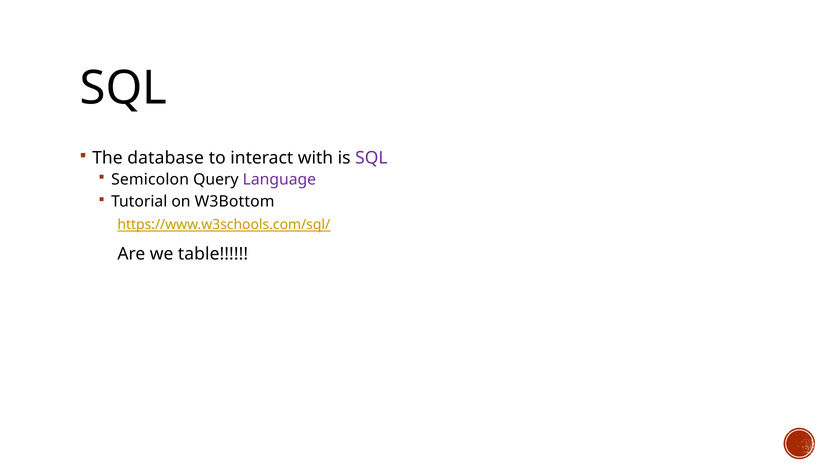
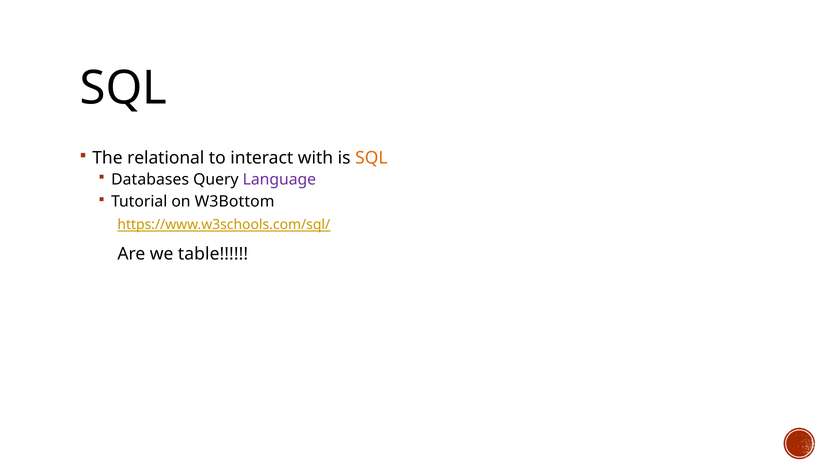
database: database -> relational (166, 158)
SQL colour: purple -> orange (371, 158)
Semicolon: Semicolon -> Databases (150, 180)
